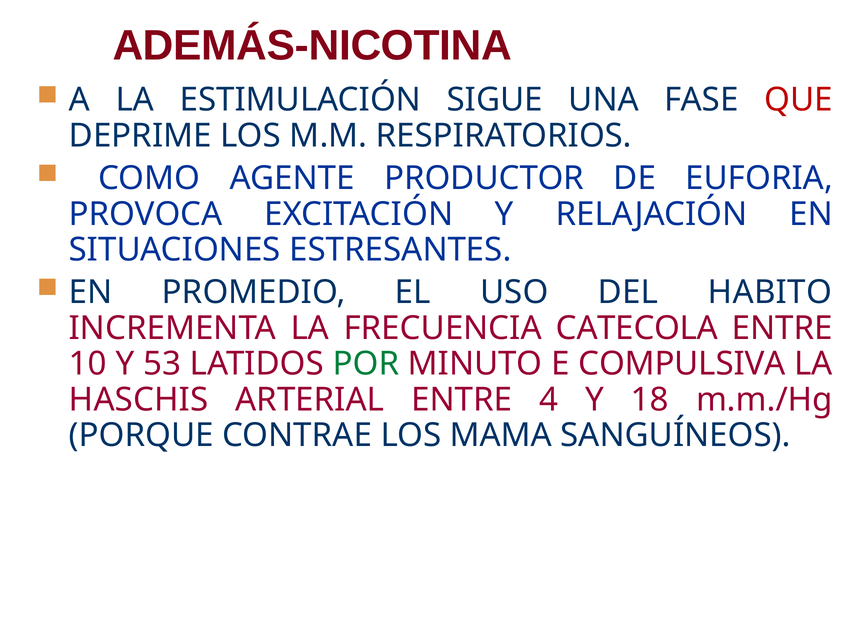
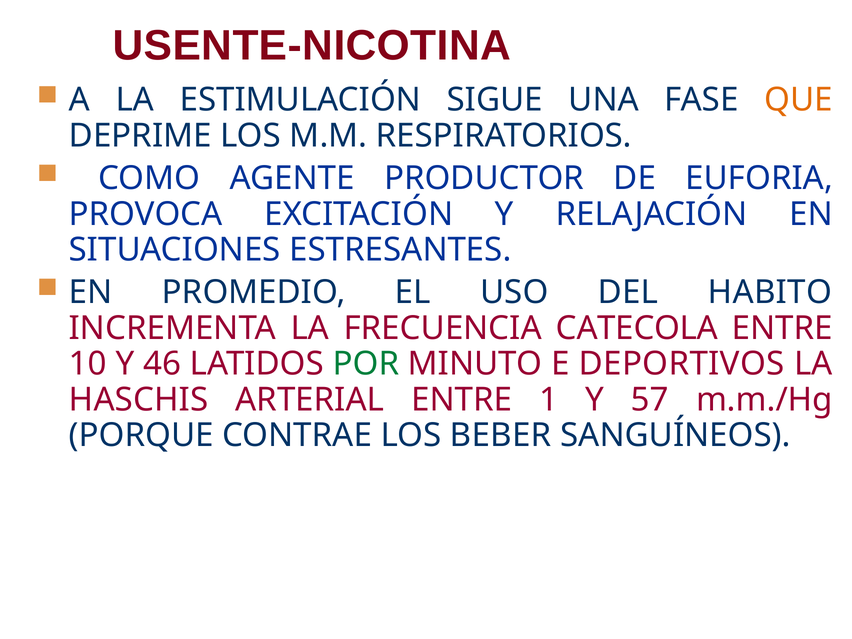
ADEMÁS-NICOTINA: ADEMÁS-NICOTINA -> USENTE-NICOTINA (312, 46)
QUE colour: red -> orange (798, 100)
53: 53 -> 46 (162, 364)
COMPULSIVA: COMPULSIVA -> DEPORTIVOS (682, 364)
4: 4 -> 1 (549, 400)
18: 18 -> 57 (650, 400)
MAMA: MAMA -> BEBER (501, 435)
